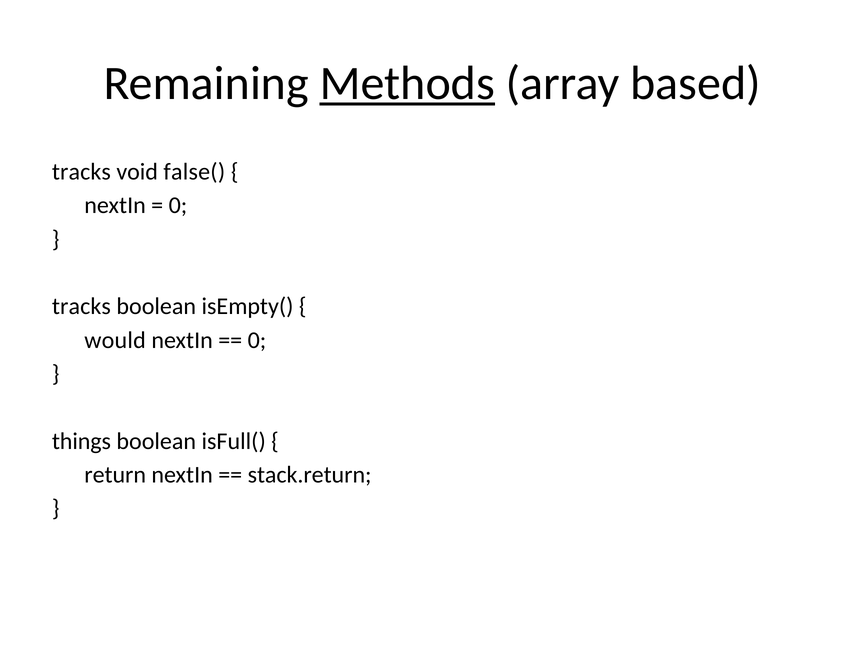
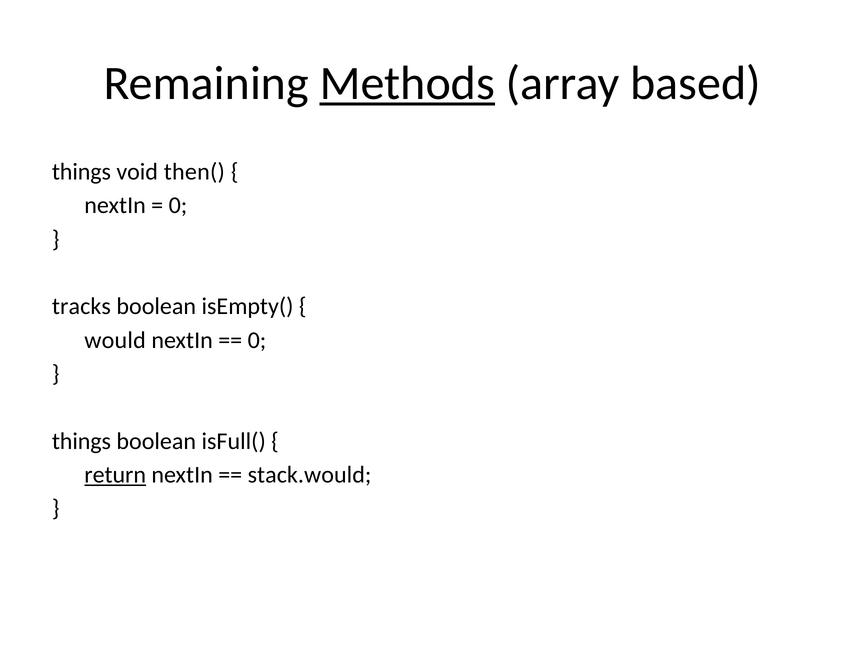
tracks: tracks -> things (81, 172)
false(: false( -> then( (194, 172)
return underline: none -> present (115, 475)
stack.return: stack.return -> stack.would (310, 475)
